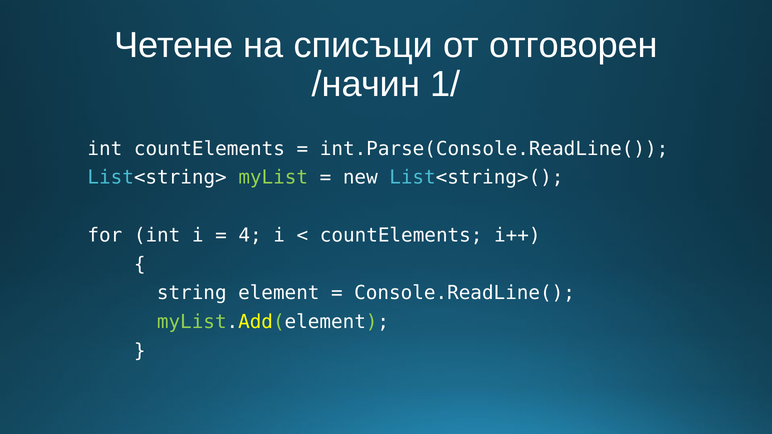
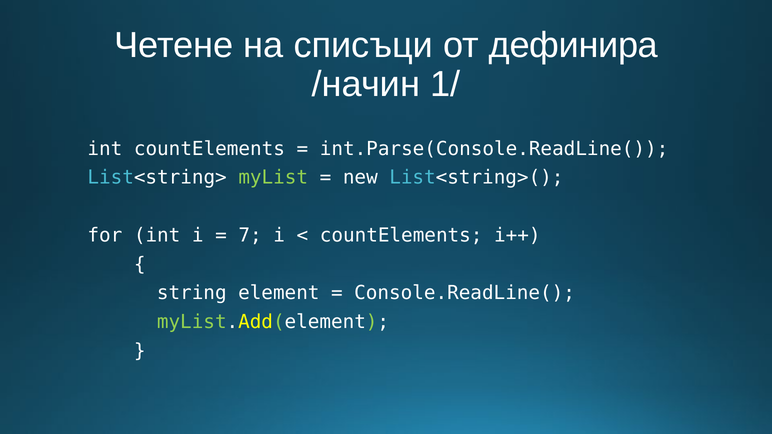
отговорен: отговорен -> дефинира (574, 45)
4: 4 -> 7 (250, 235)
